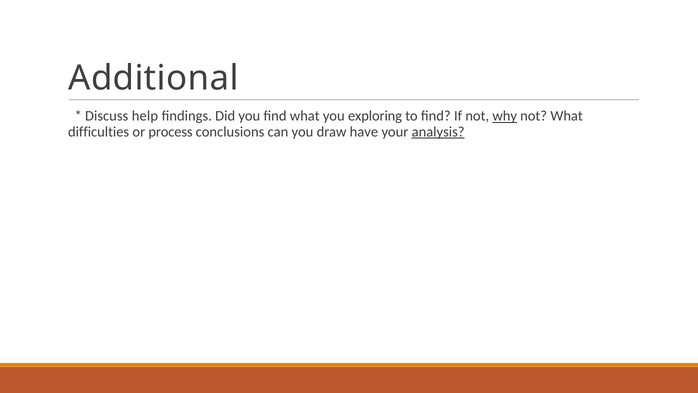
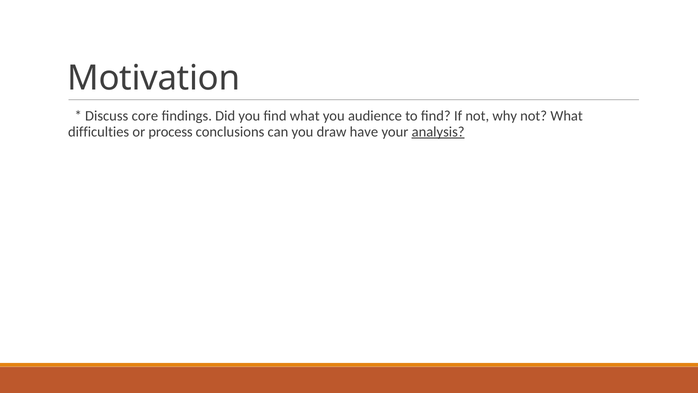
Additional: Additional -> Motivation (154, 78)
help: help -> core (145, 116)
exploring: exploring -> audience (375, 116)
why underline: present -> none (505, 116)
